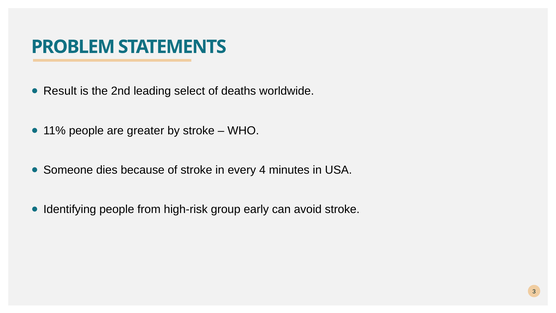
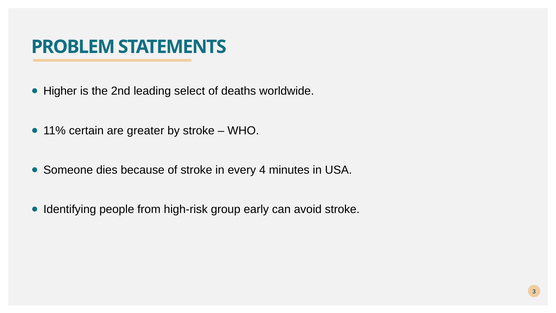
Result: Result -> Higher (60, 91)
11% people: people -> certain (86, 130)
